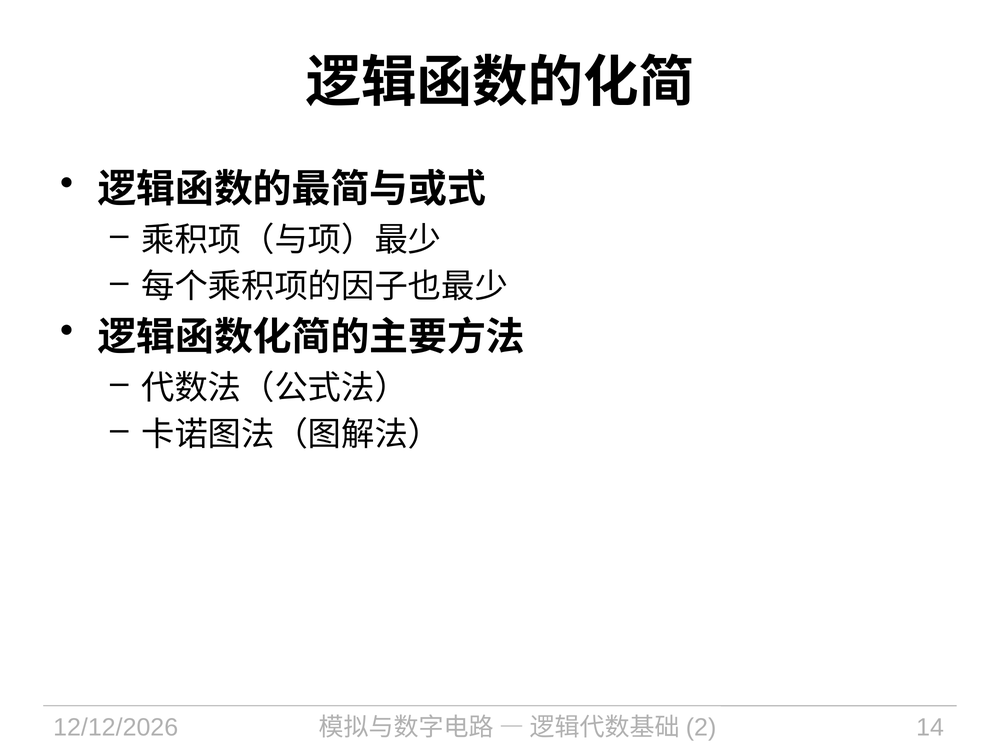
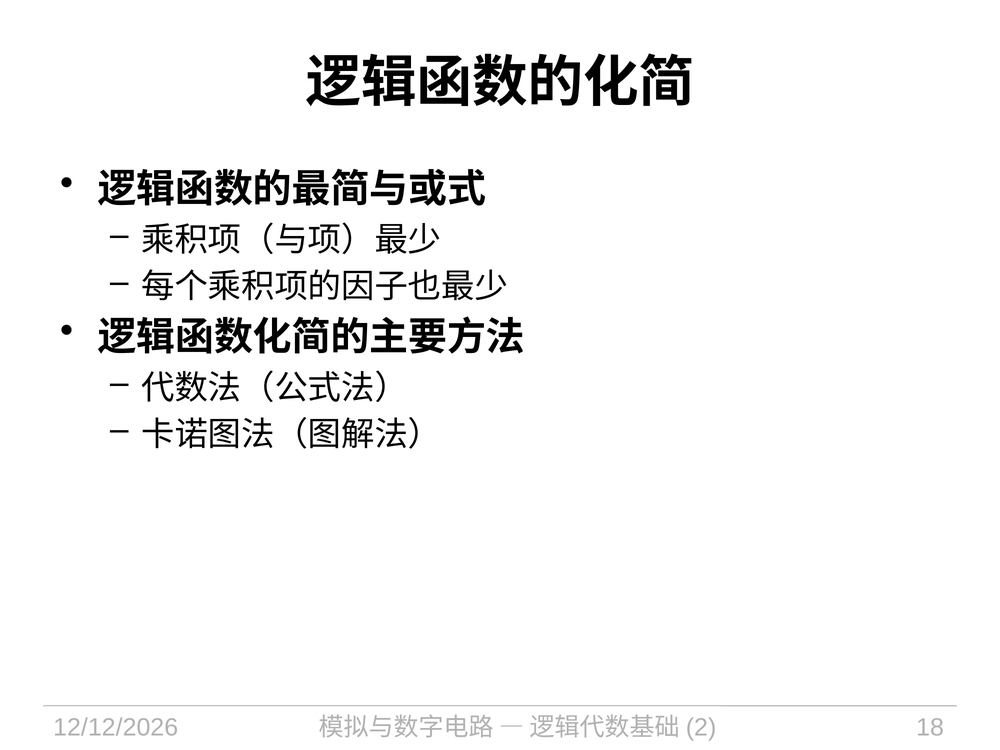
14: 14 -> 18 (930, 727)
